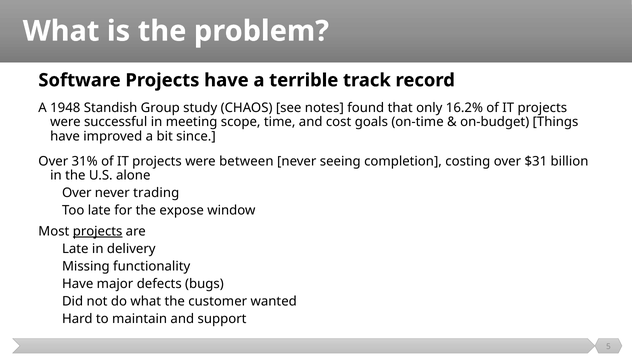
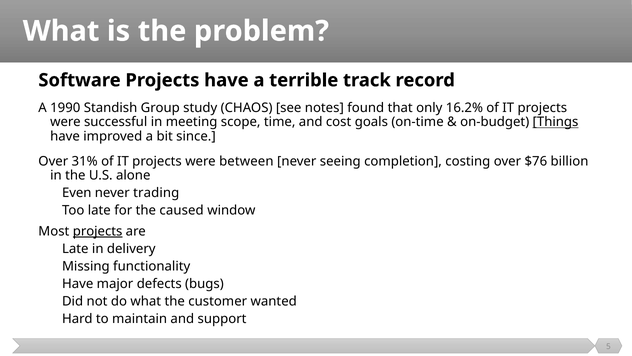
1948: 1948 -> 1990 (65, 108)
Things underline: none -> present (556, 122)
$31: $31 -> $76 (536, 161)
Over: Over -> Even (77, 193)
expose: expose -> caused (182, 210)
